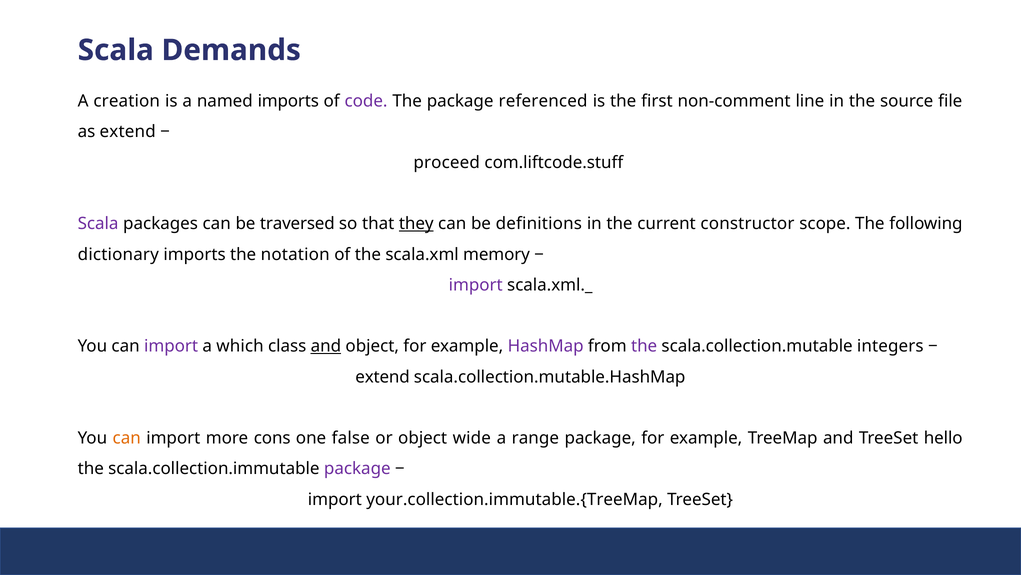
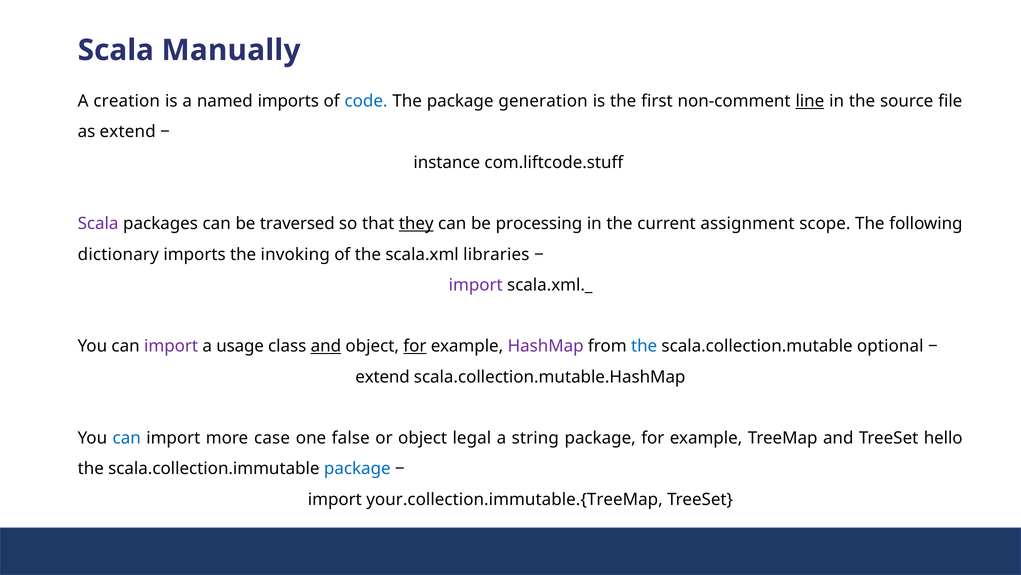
Demands: Demands -> Manually (231, 50)
code colour: purple -> blue (366, 101)
referenced: referenced -> generation (543, 101)
line underline: none -> present (810, 101)
proceed: proceed -> instance (447, 162)
definitions: definitions -> processing (539, 223)
constructor: constructor -> assignment (748, 223)
notation: notation -> invoking (295, 254)
memory: memory -> libraries (496, 254)
which: which -> usage (240, 346)
for underline: none -> present (415, 346)
the colour: purple -> blue (644, 346)
integers: integers -> optional (890, 346)
can colour: orange -> blue (127, 438)
cons: cons -> case (272, 438)
wide: wide -> legal (472, 438)
range: range -> string (535, 438)
package colour: purple -> blue (357, 468)
